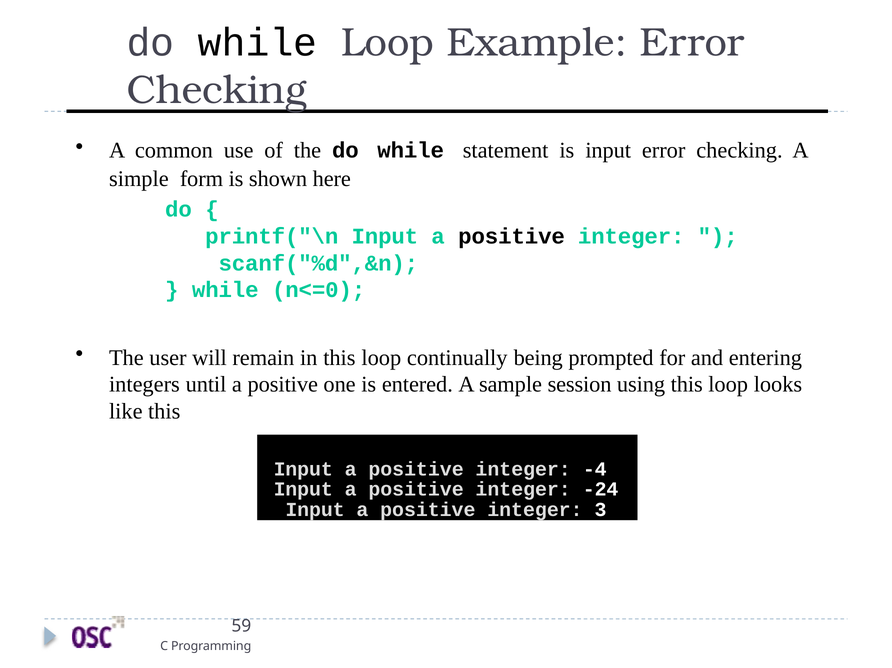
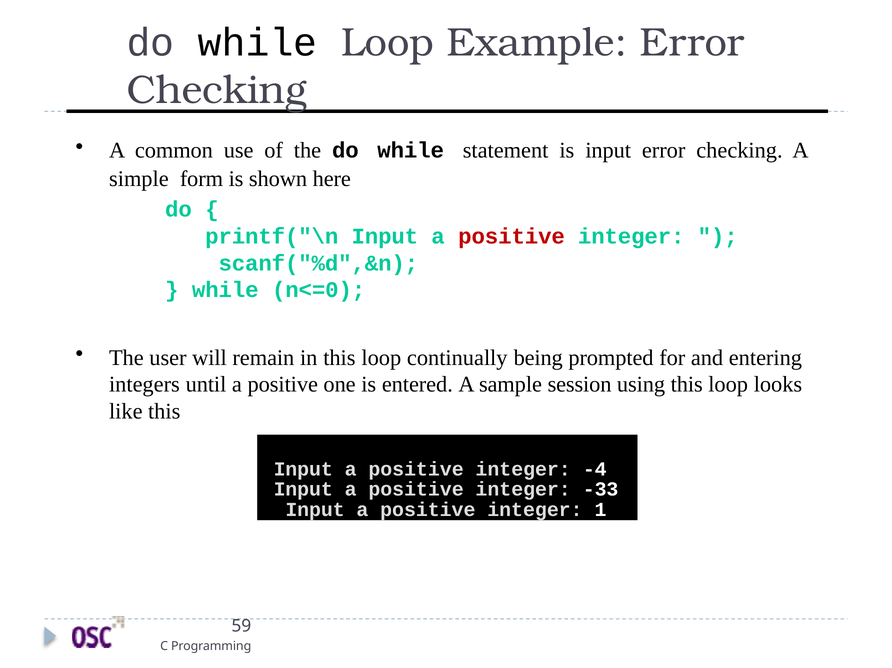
positive colour: black -> red (512, 236)
-24: -24 -> -33 (601, 489)
3: 3 -> 1 (601, 510)
